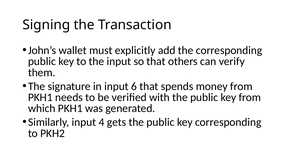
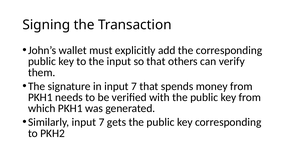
in input 6: 6 -> 7 (134, 86)
Similarly input 4: 4 -> 7 (102, 122)
